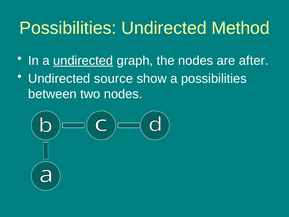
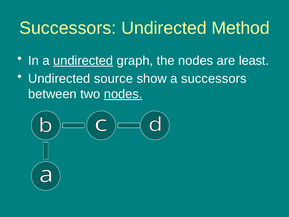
Possibilities: Possibilities -> Successors (68, 28)
after: after -> least (254, 61)
a possibilities: possibilities -> successors (214, 79)
nodes underline: none -> present (123, 94)
